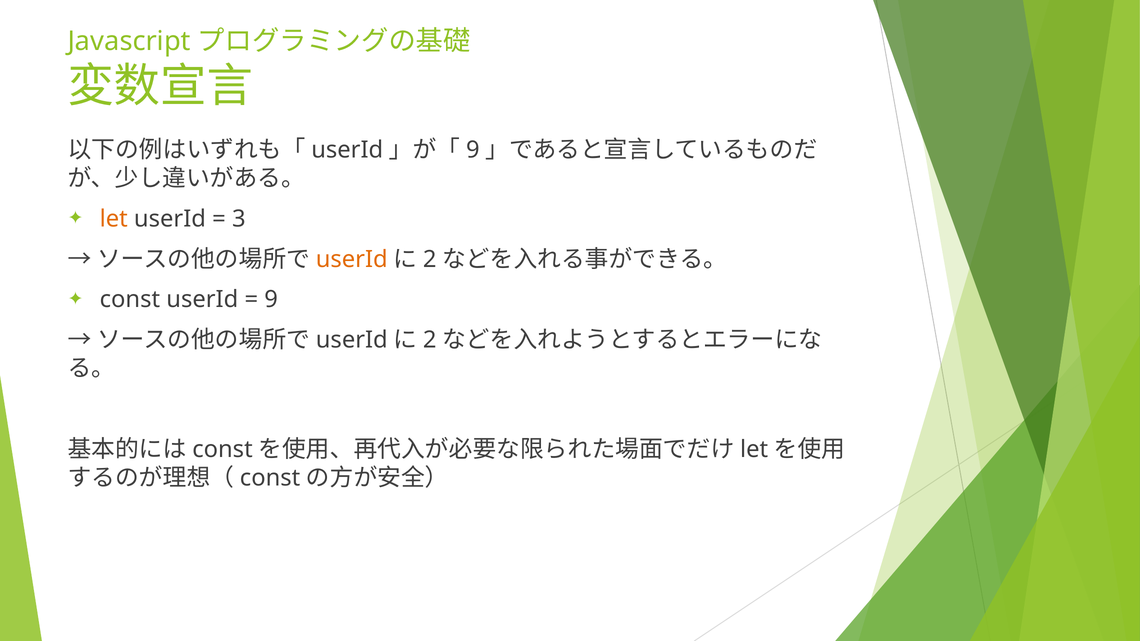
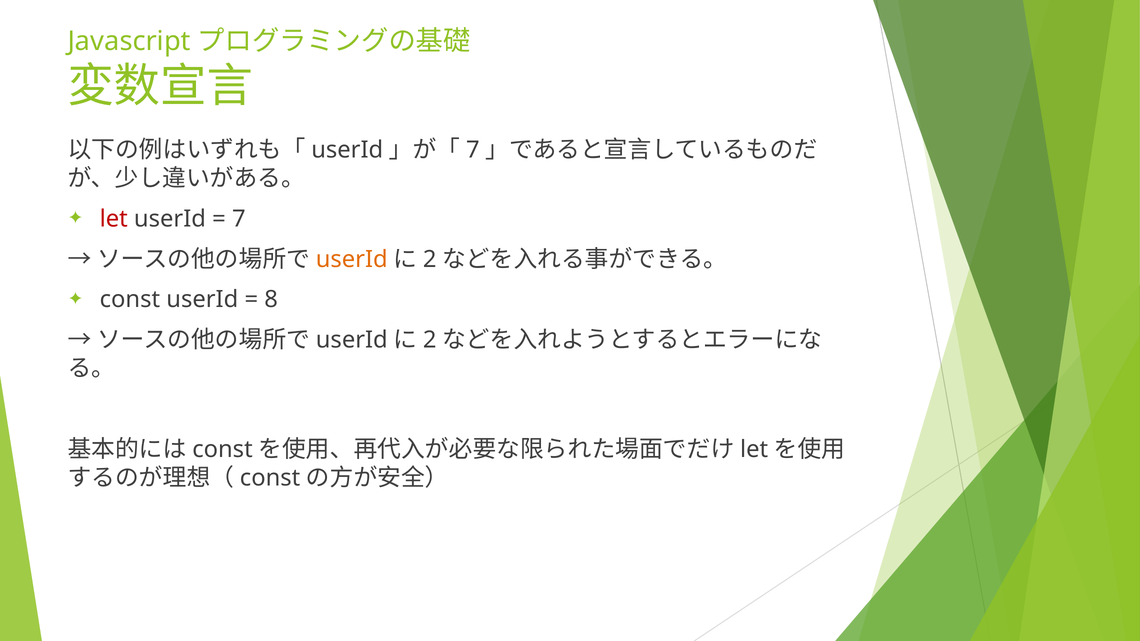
9: 9 -> 7 (473, 150)
let colour: orange -> red (114, 219)
3: 3 -> 7 (239, 219)
9: 9 -> 8 (271, 300)
